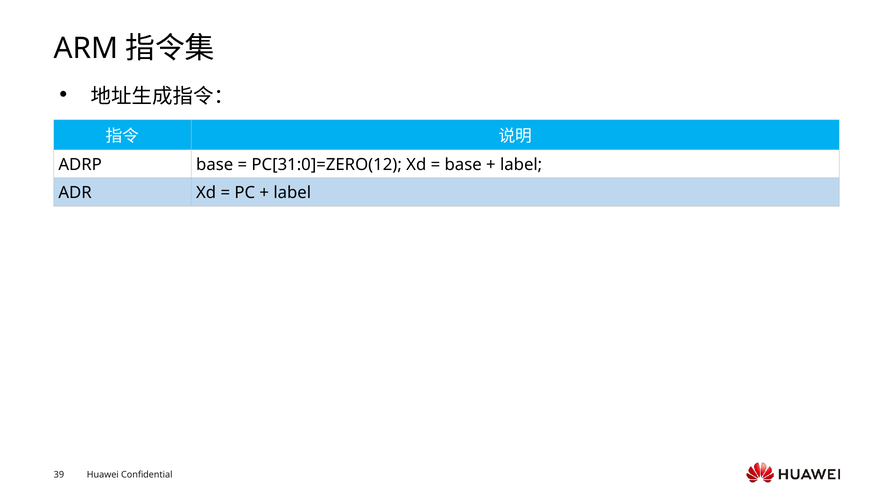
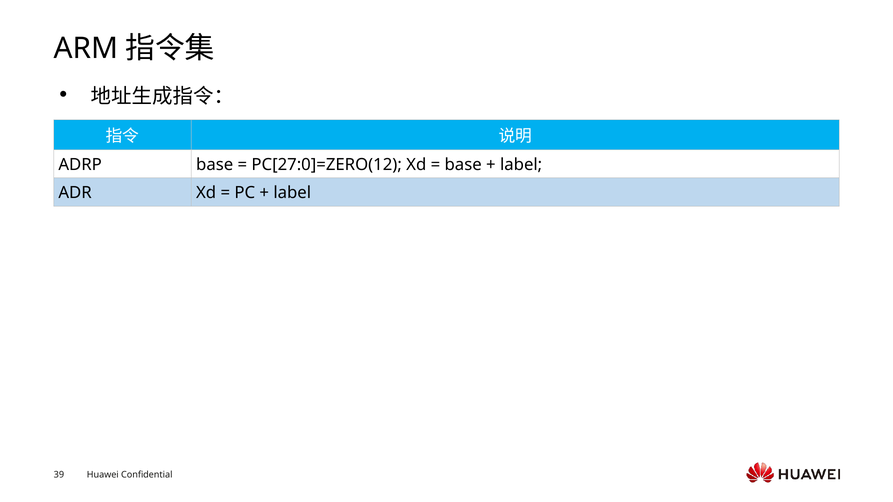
PC[31:0]=ZERO(12: PC[31:0]=ZERO(12 -> PC[27:0]=ZERO(12 (327, 165)
